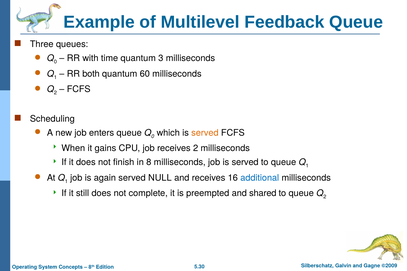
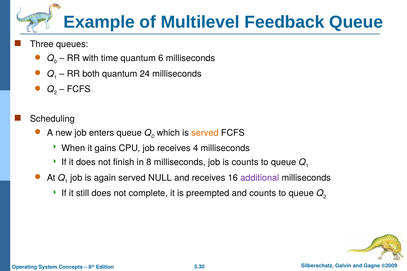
3: 3 -> 6 (161, 58)
60: 60 -> 24 (145, 74)
receives 2: 2 -> 4 (196, 148)
job is served: served -> counts (245, 162)
additional colour: blue -> purple (260, 178)
and shared: shared -> counts (263, 193)
